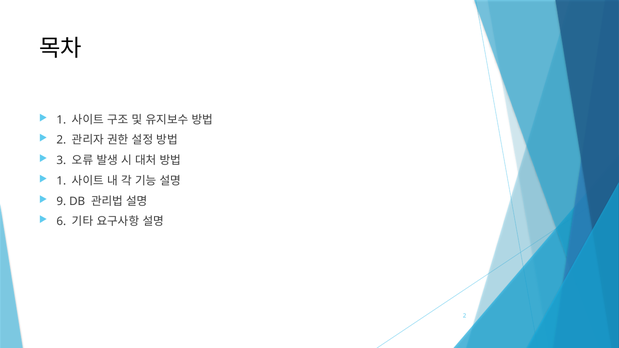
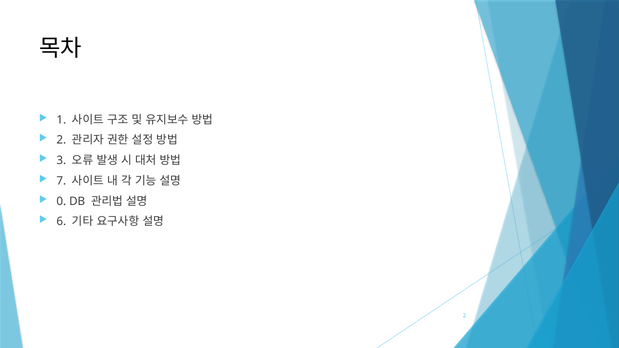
1: 1 -> 7 (61, 181)
9: 9 -> 0 (61, 201)
